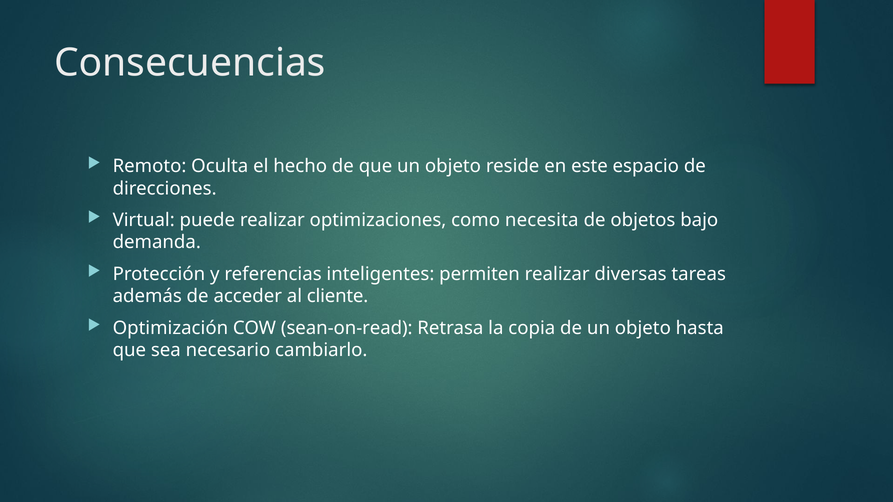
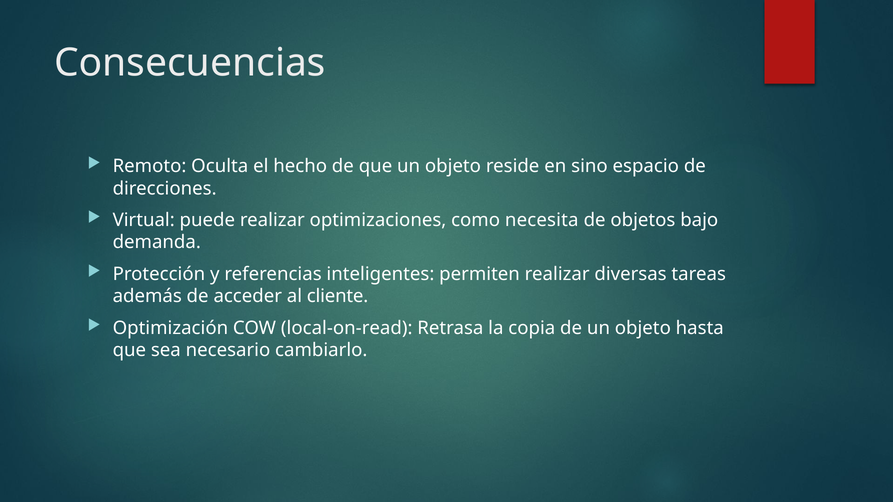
este: este -> sino (589, 166)
sean-on-read: sean-on-read -> local-on-read (347, 328)
